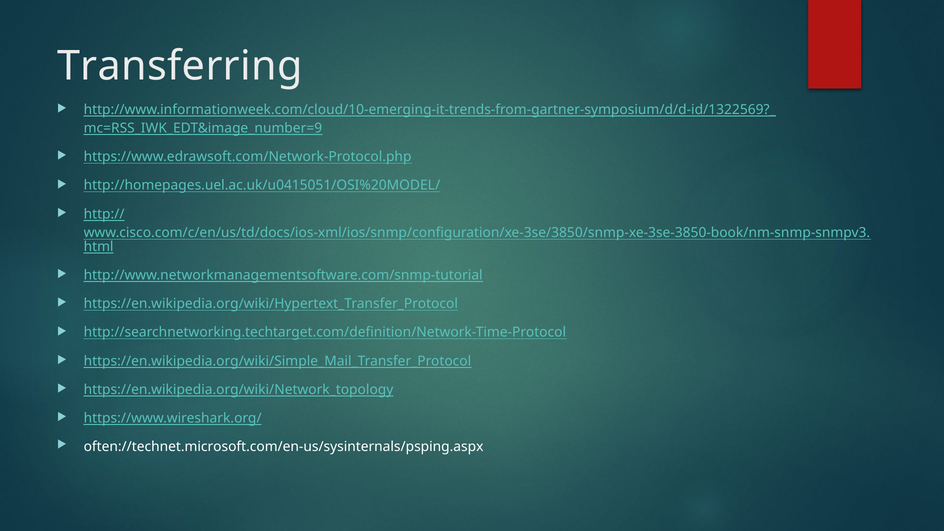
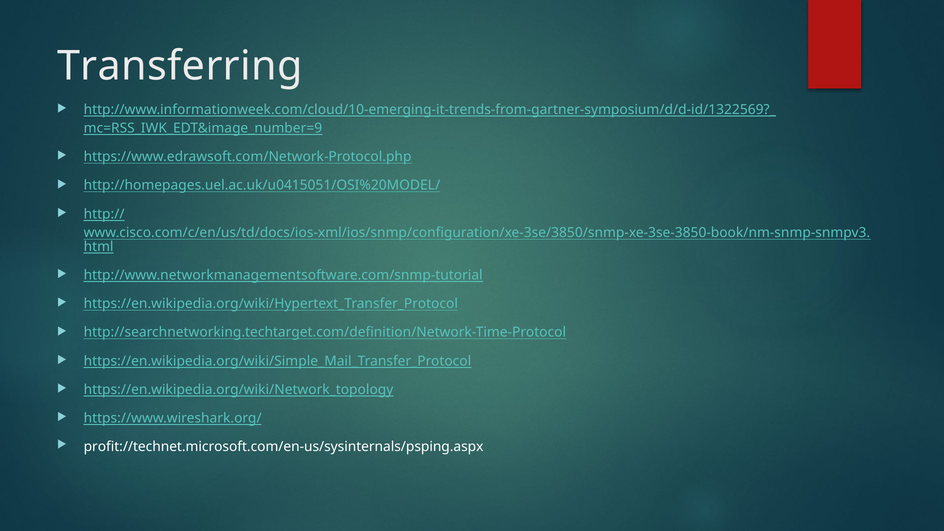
often://technet.microsoft.com/en-us/sysinternals/psping.aspx: often://technet.microsoft.com/en-us/sysinternals/psping.aspx -> profit://technet.microsoft.com/en-us/sysinternals/psping.aspx (284, 447)
